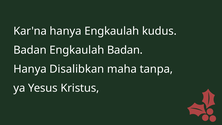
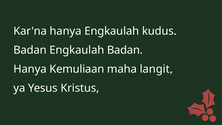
Disalibkan: Disalibkan -> Kemuliaan (77, 69)
tanpa: tanpa -> langit (156, 69)
